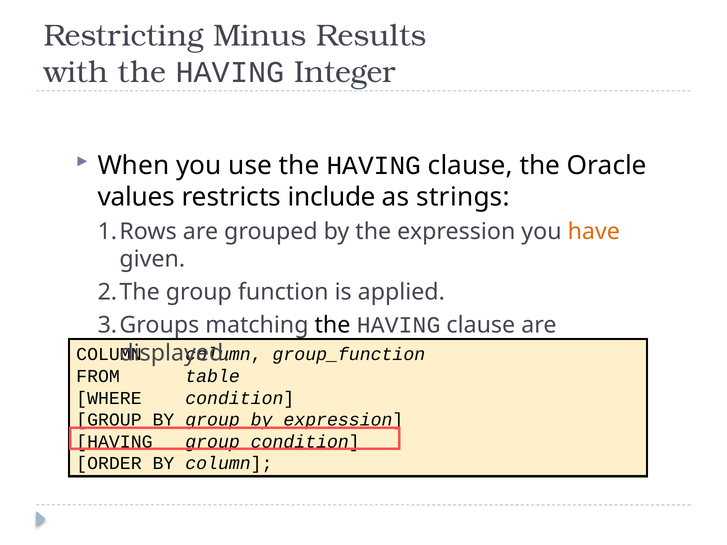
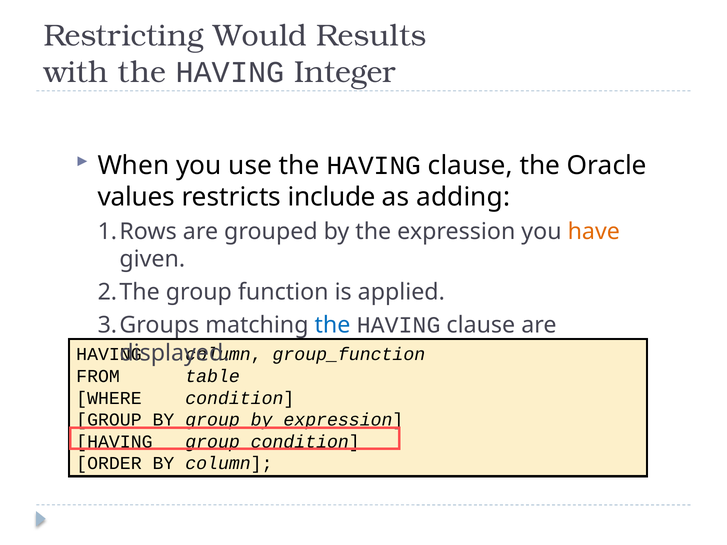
Minus: Minus -> Would (260, 36)
strings: strings -> adding (463, 197)
the colour: black -> blue (332, 325)
COLUMN: COLUMN -> HAVING (109, 355)
